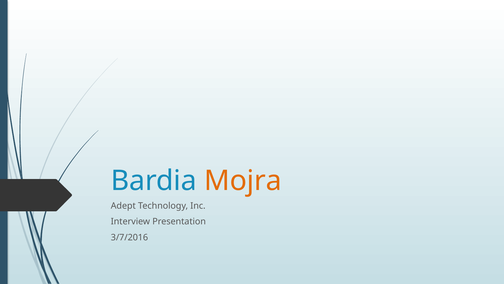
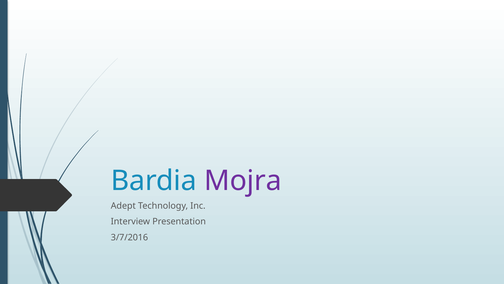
Mojra colour: orange -> purple (243, 181)
